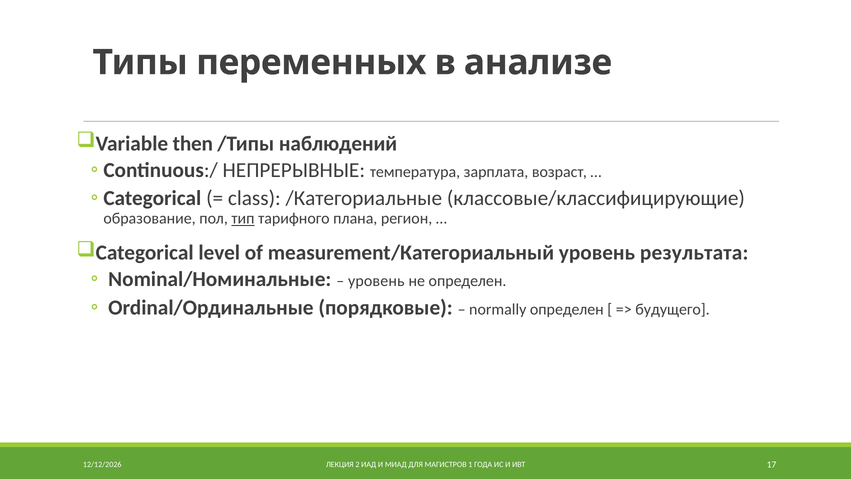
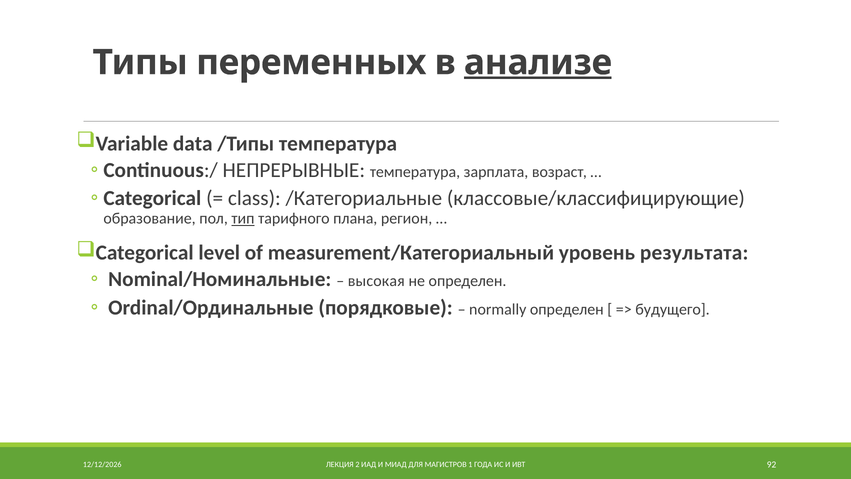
анализе underline: none -> present (538, 62)
then: then -> data (193, 143)
/Типы наблюдений: наблюдений -> температура (338, 143)
уровень: уровень -> высокая (376, 281)
17: 17 -> 92 (772, 464)
